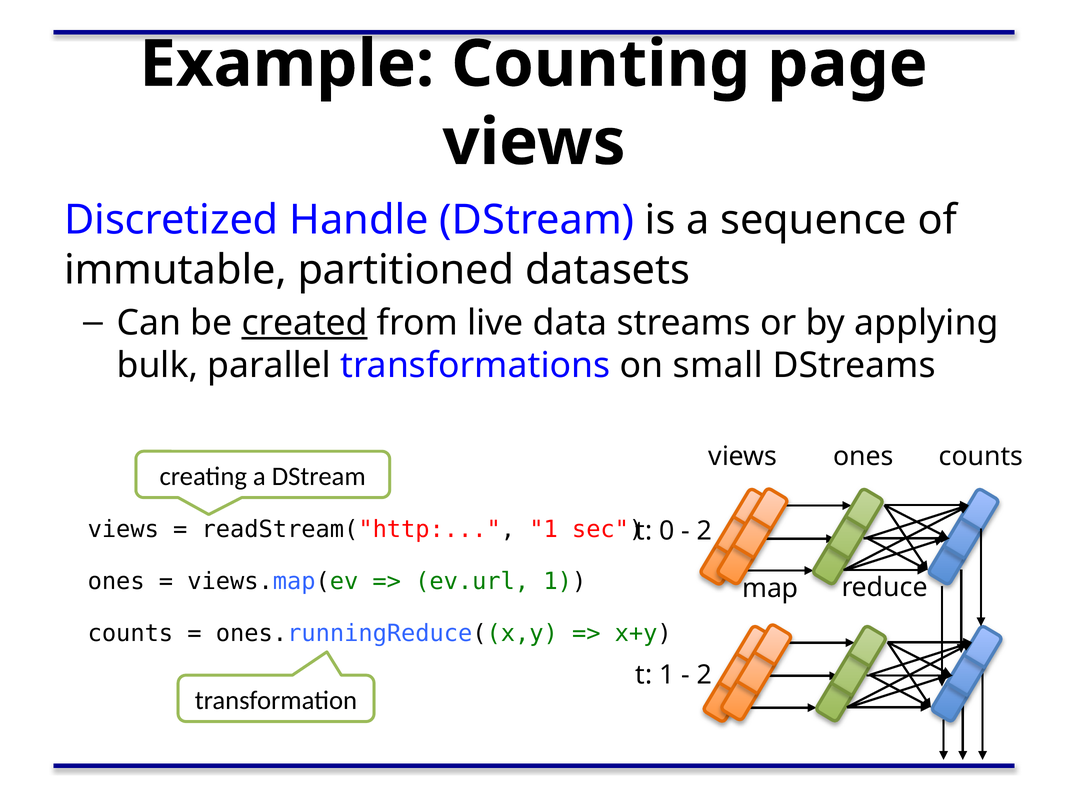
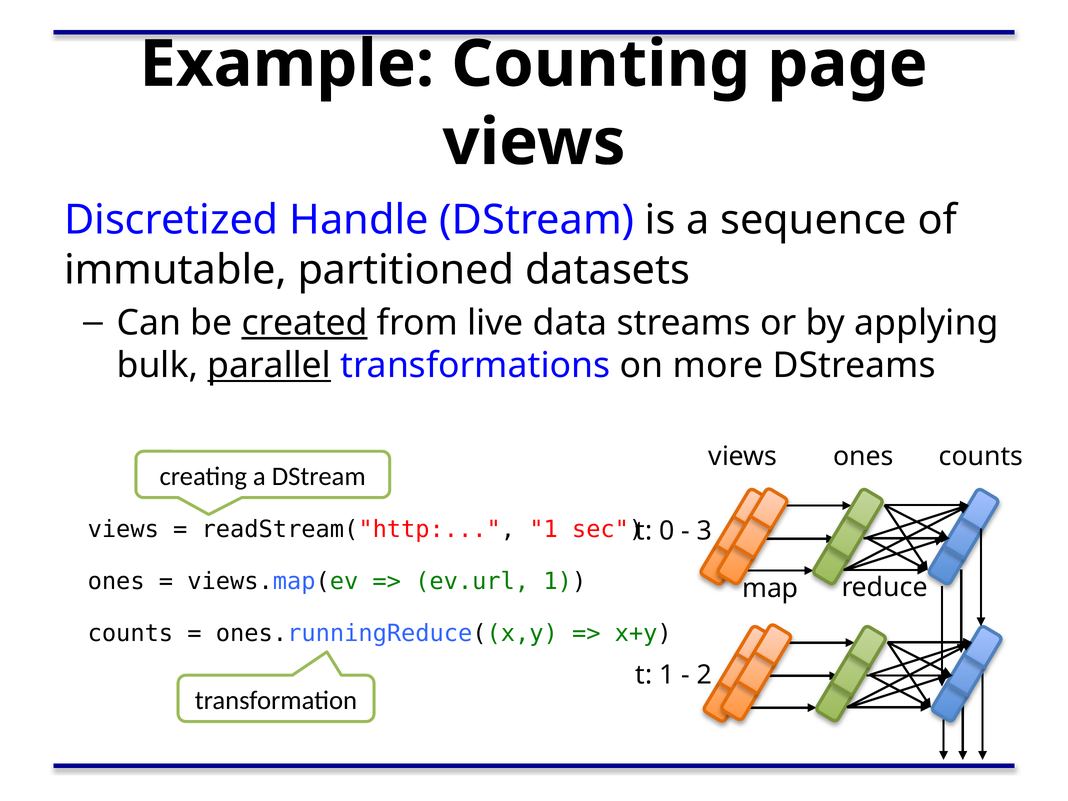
parallel underline: none -> present (269, 366)
small: small -> more (718, 366)
2: 2 -> 3 (704, 531)
